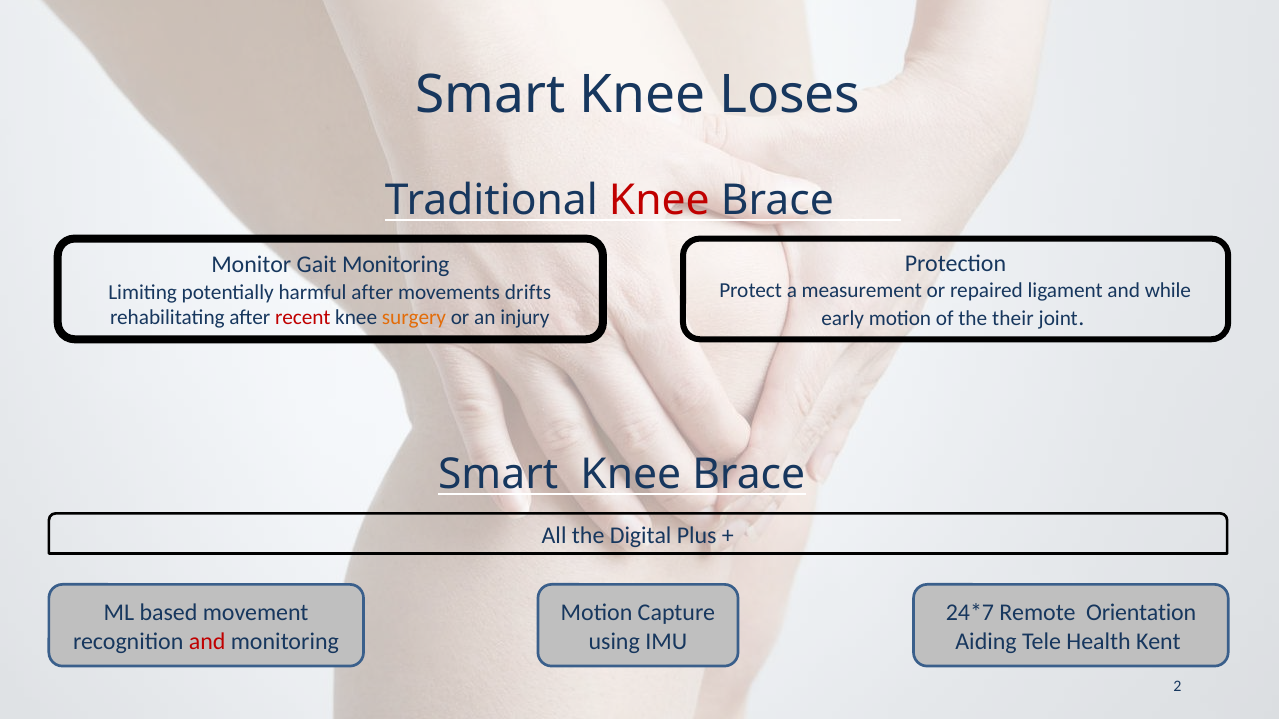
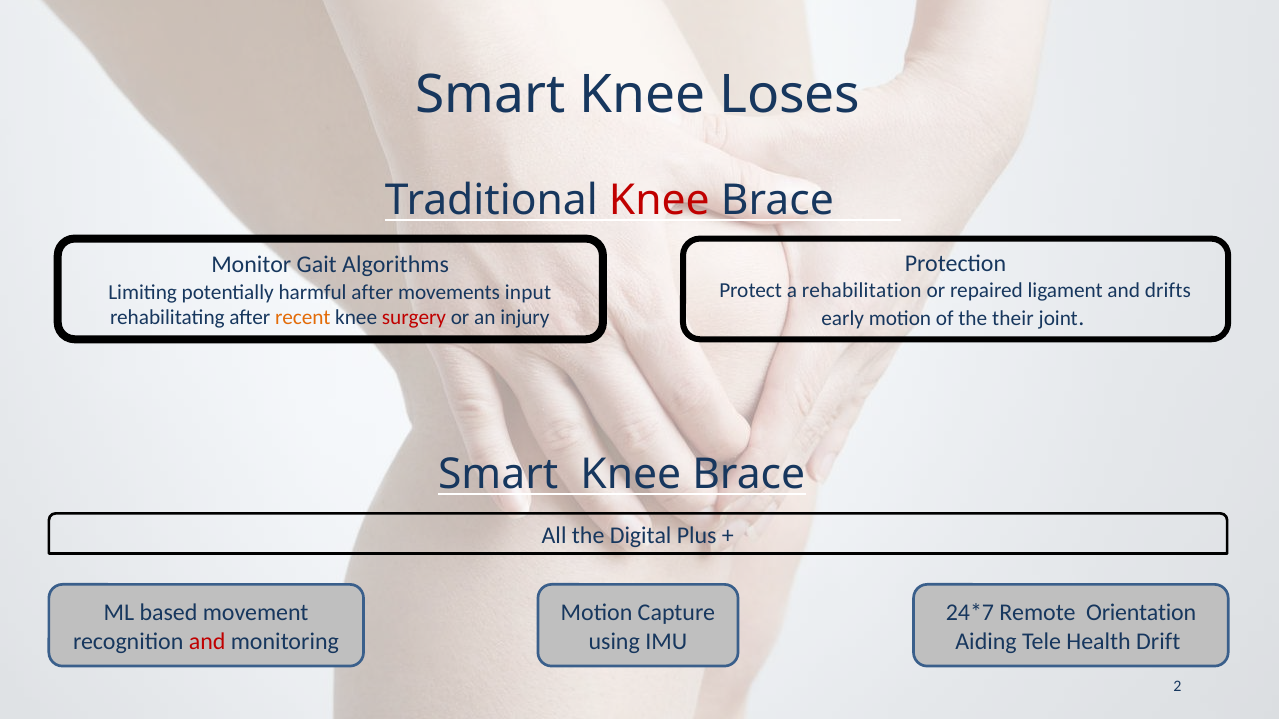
Gait Monitoring: Monitoring -> Algorithms (396, 265)
measurement: measurement -> rehabilitation (862, 291)
while: while -> drifts (1168, 291)
drifts: drifts -> input (528, 292)
recent colour: red -> orange (303, 318)
surgery colour: orange -> red (414, 318)
Kent: Kent -> Drift (1158, 642)
